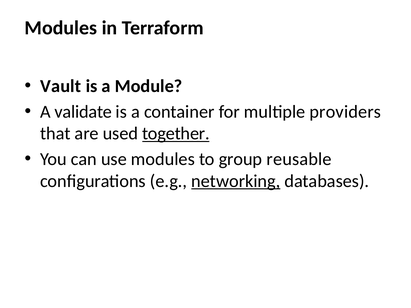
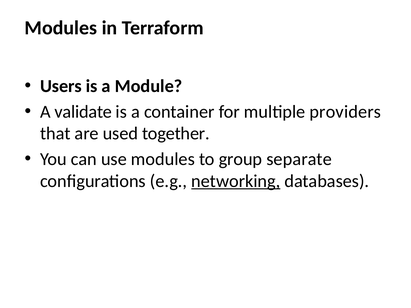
Vault: Vault -> Users (61, 86)
together underline: present -> none (176, 134)
reusable: reusable -> separate (299, 159)
